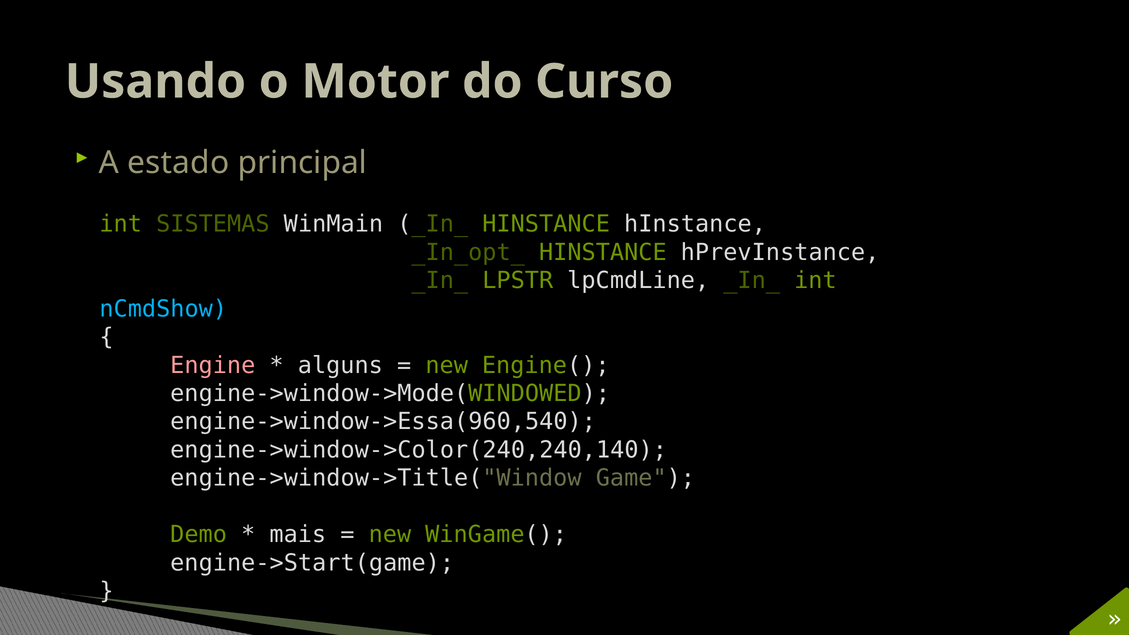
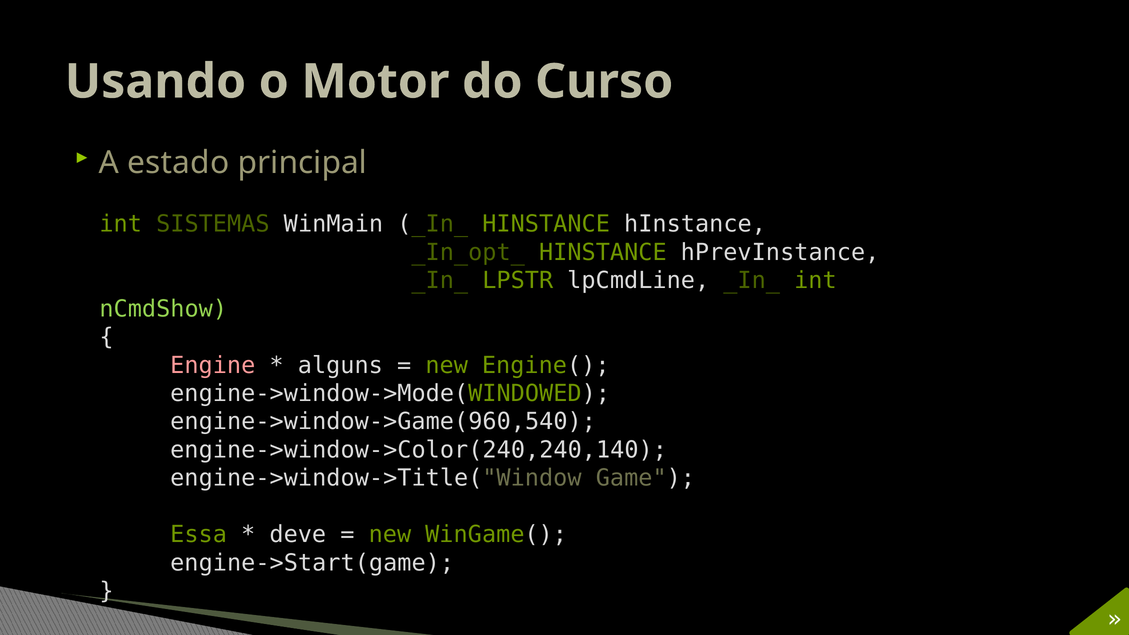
nCmdShow colour: light blue -> light green (163, 309)
engine->window->Essa(960,540: engine->window->Essa(960,540 -> engine->window->Game(960,540 (383, 422)
Demo: Demo -> Essa (199, 535)
mais: mais -> deve (298, 535)
